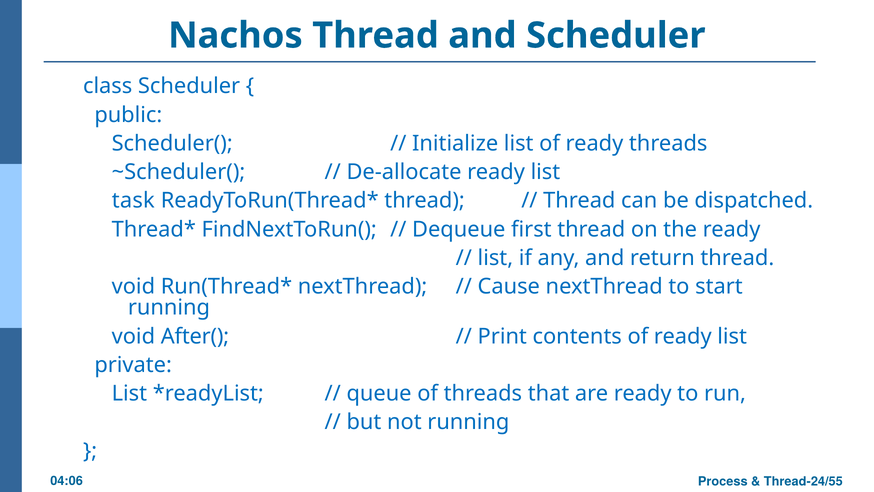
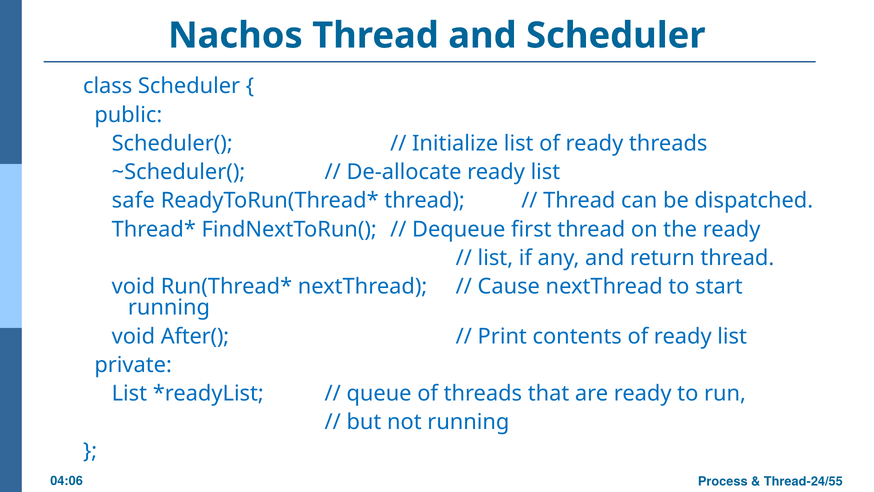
task: task -> safe (133, 201)
